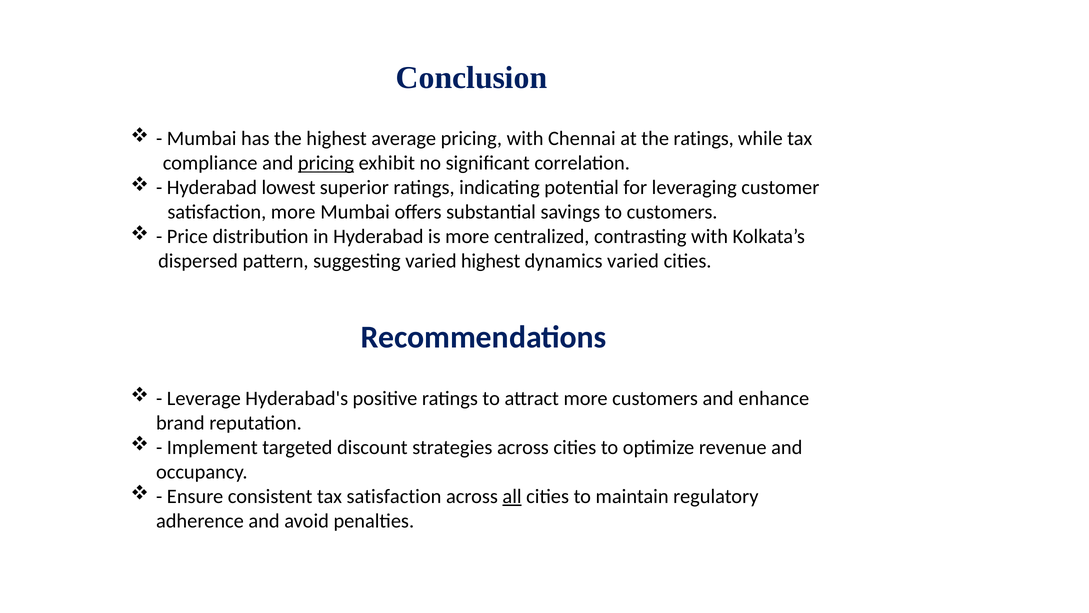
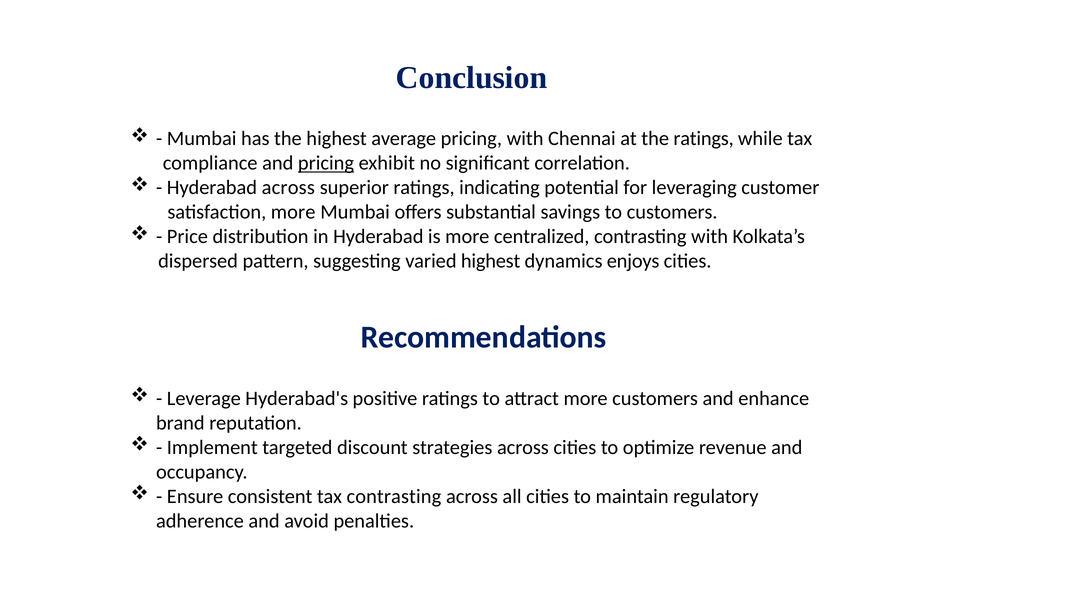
Hyderabad lowest: lowest -> across (288, 188)
dynamics varied: varied -> enjoys (633, 261)
tax satisfaction: satisfaction -> contrasting (394, 496)
all underline: present -> none (512, 496)
